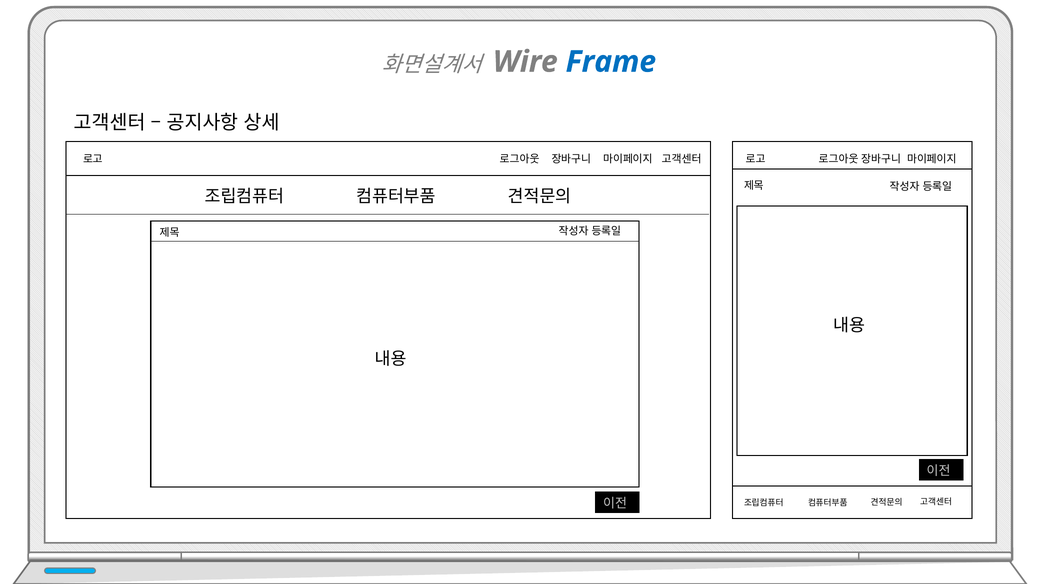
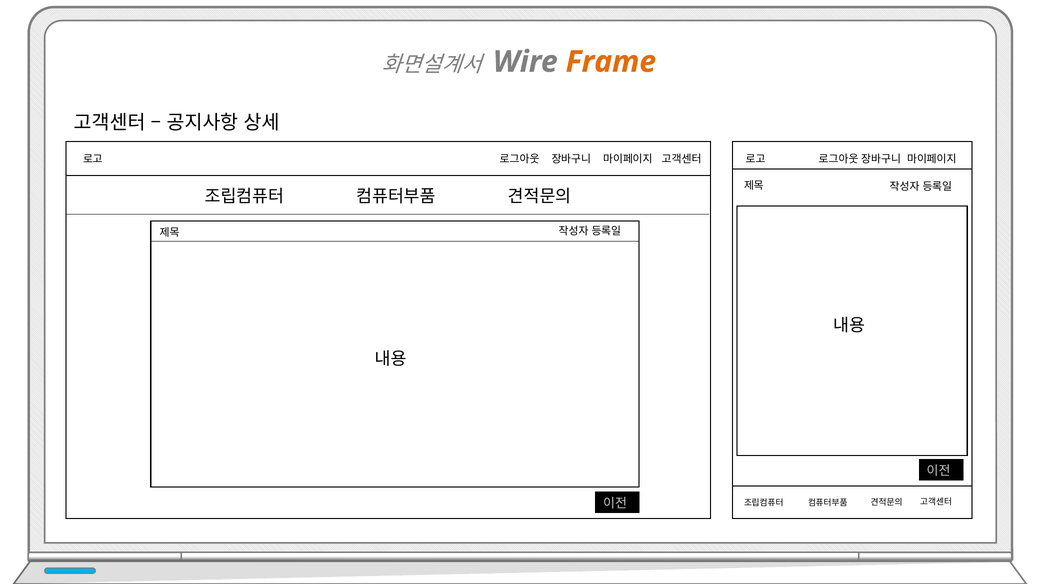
Frame colour: blue -> orange (611, 62)
